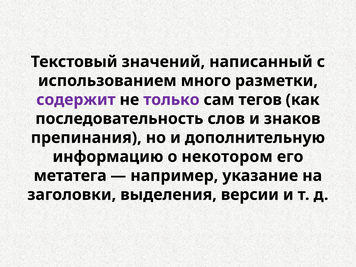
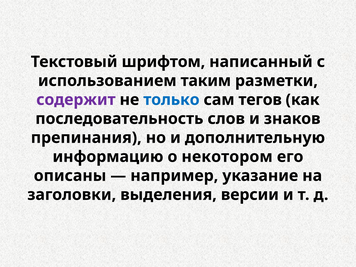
значений: значений -> шрифтом (163, 62)
много: много -> таким (206, 81)
только colour: purple -> blue (171, 100)
метатега: метатега -> описаны (70, 176)
